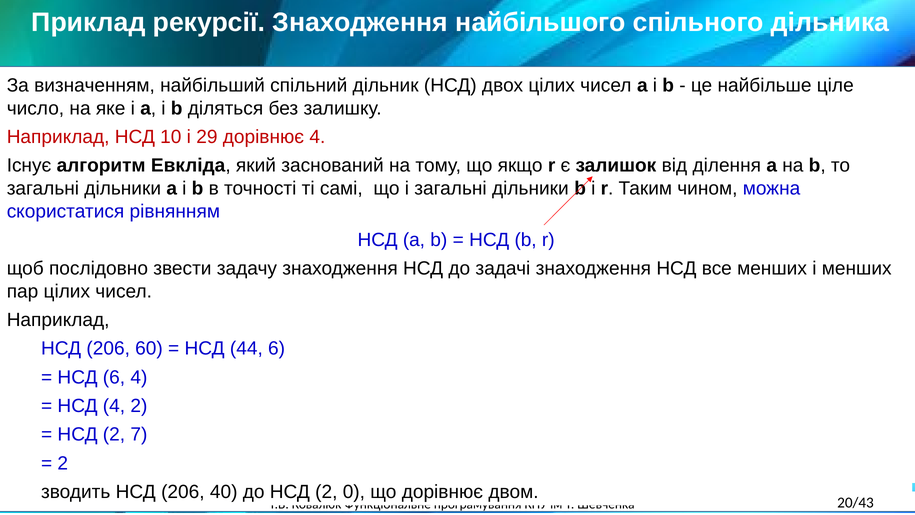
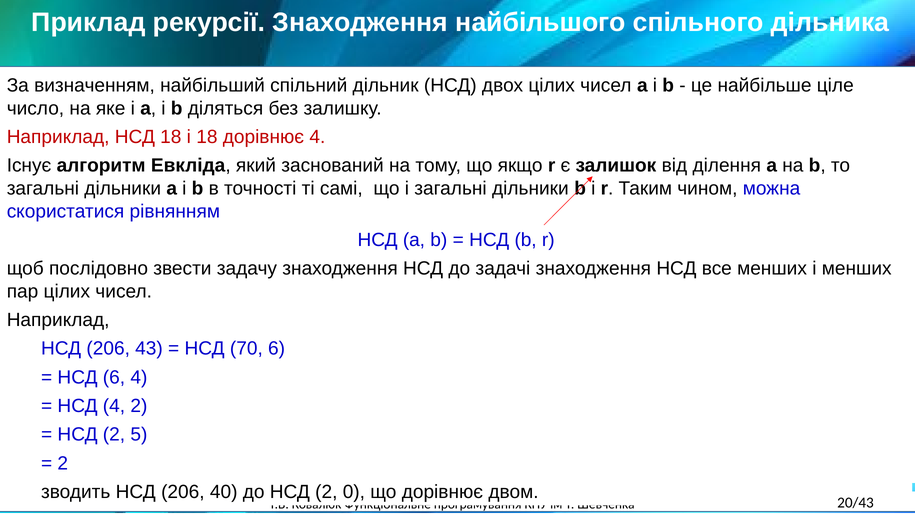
НСД 10: 10 -> 18 (171, 137)
і 29: 29 -> 18 (207, 137)
60: 60 -> 43 (149, 348)
44: 44 -> 70 (246, 348)
7: 7 -> 5 (139, 434)
